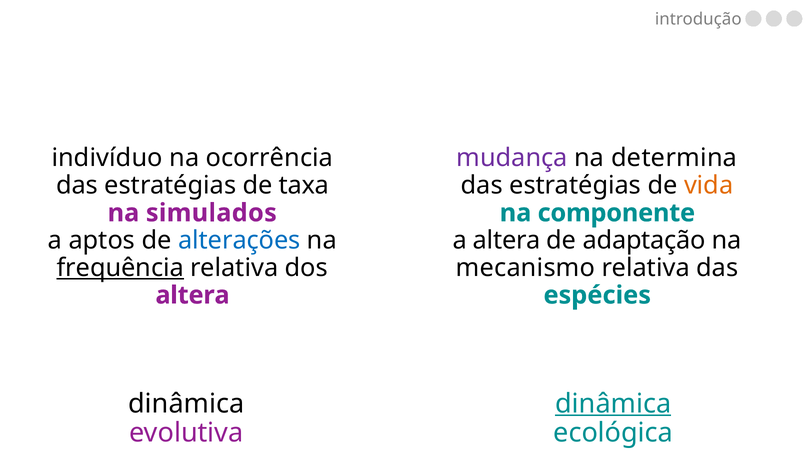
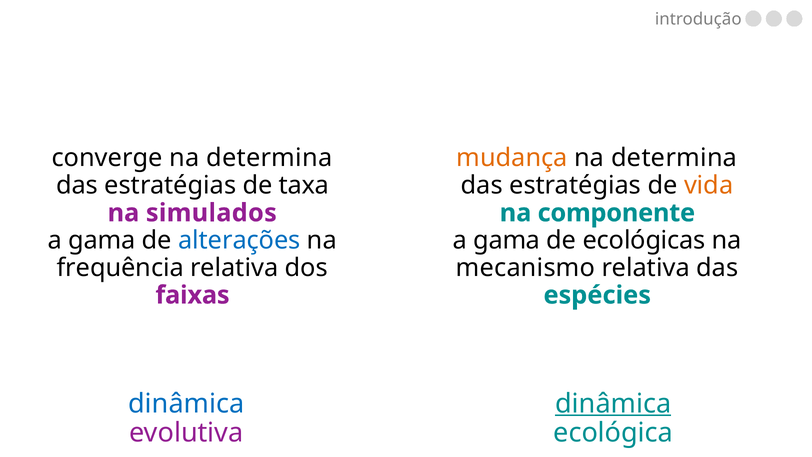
indivíduo: indivíduo -> converge (107, 158)
ocorrência: ocorrência -> determina (269, 158)
mudança colour: purple -> orange (512, 158)
aptos: aptos -> gama (102, 240)
altera: altera -> gama (507, 240)
adaptação: adaptação -> ecológicas (644, 240)
frequência underline: present -> none (120, 268)
altera: altera -> faixas (193, 295)
dinâmica colour: black -> blue (186, 403)
